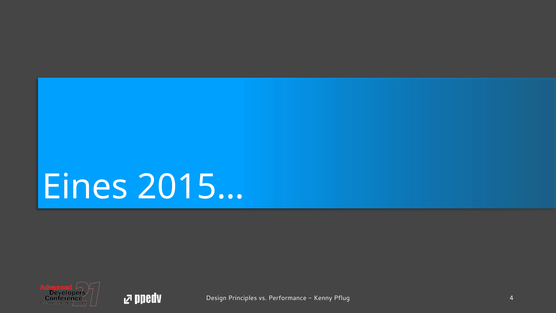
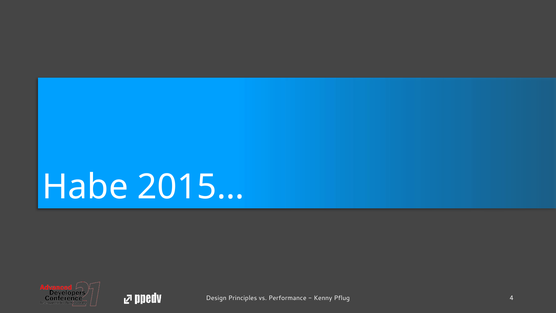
Eines: Eines -> Habe (85, 187)
